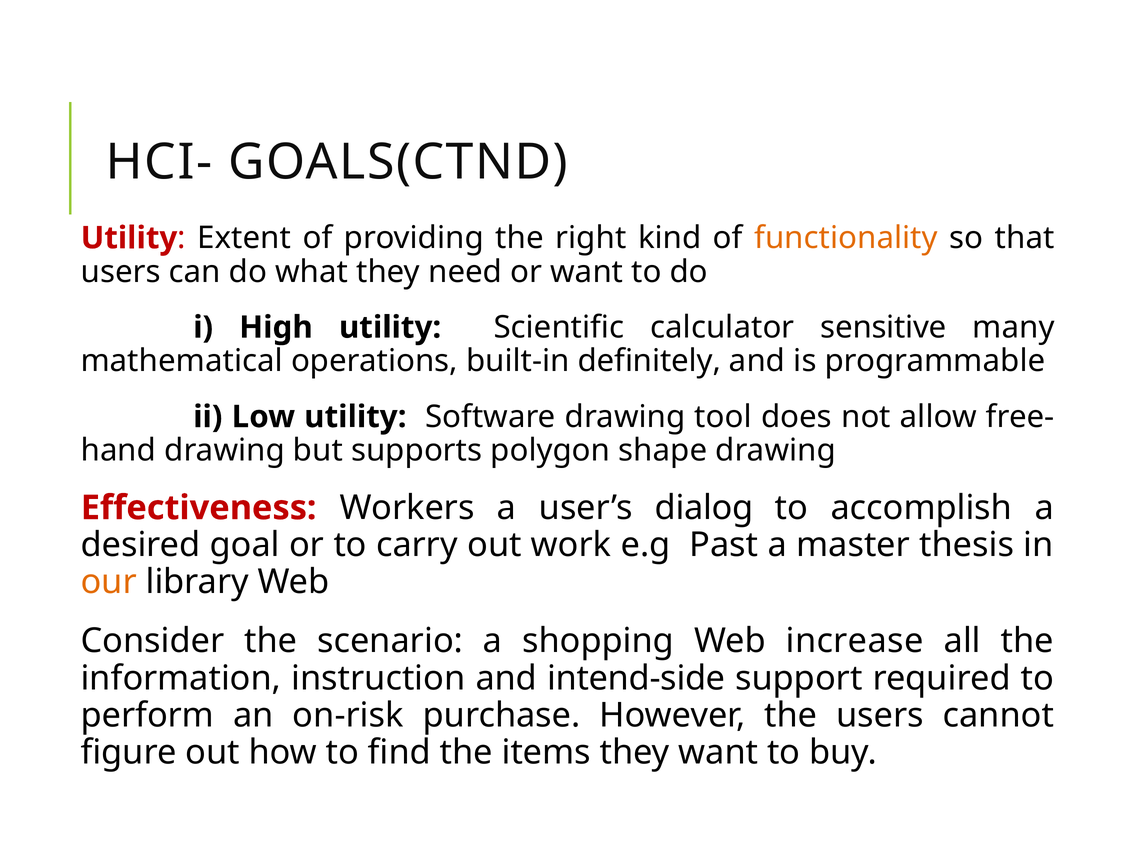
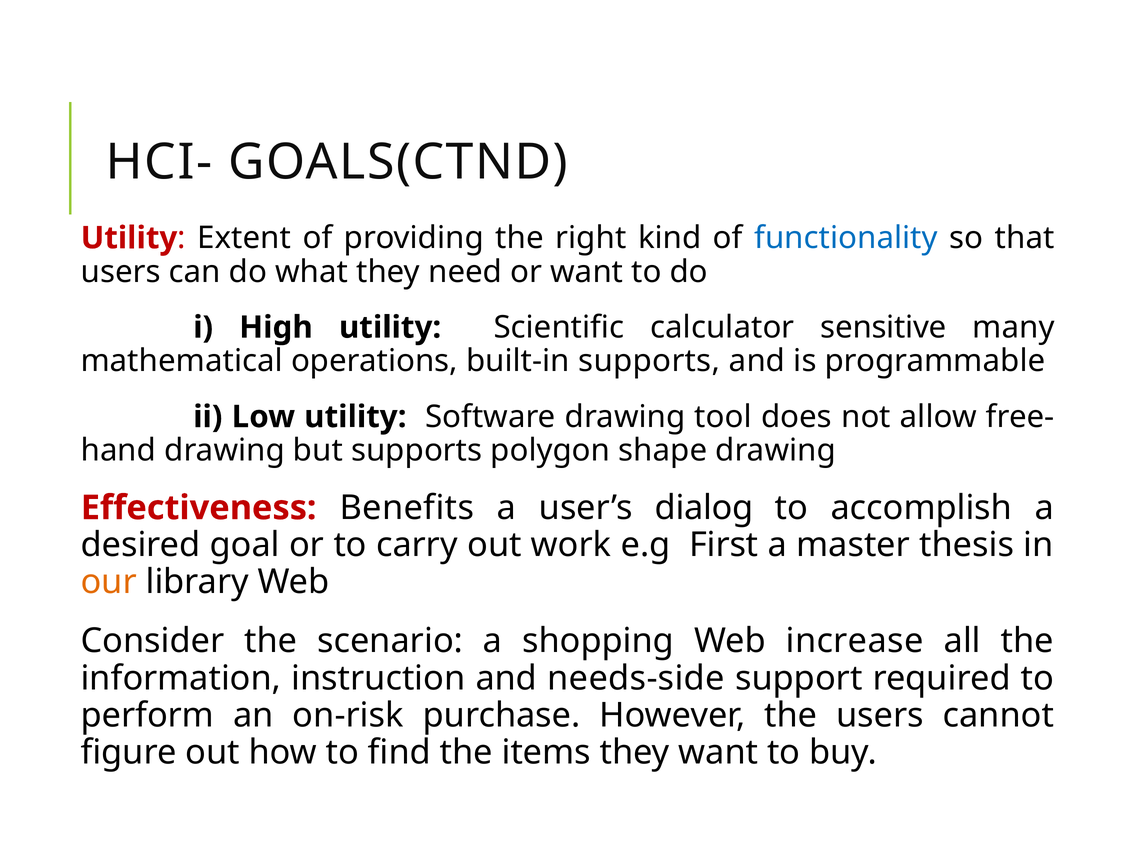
functionality colour: orange -> blue (846, 238)
built-in definitely: definitely -> supports (649, 361)
Workers: Workers -> Benefits (407, 508)
Past: Past -> First (724, 545)
intend-side: intend-side -> needs-side (636, 679)
